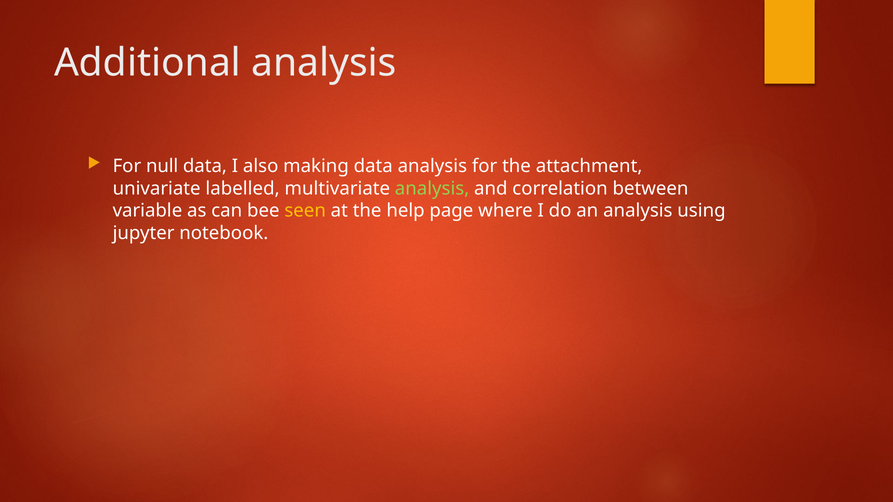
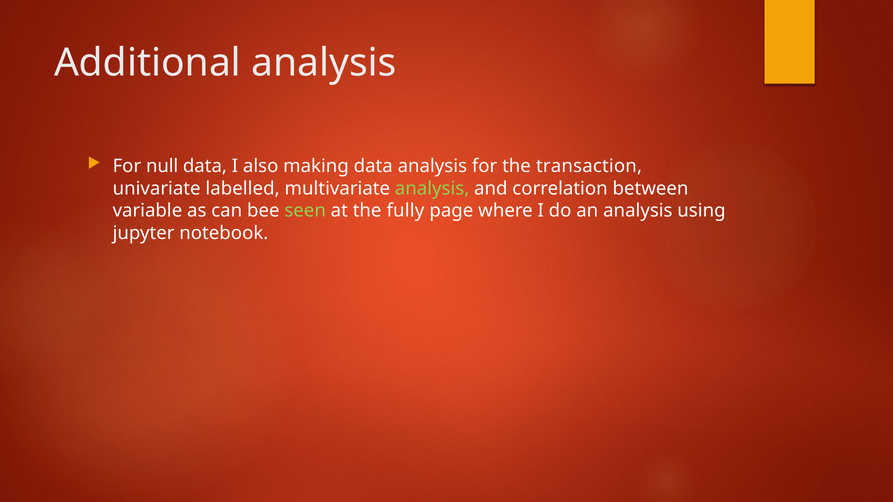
attachment: attachment -> transaction (589, 166)
seen colour: yellow -> light green (305, 211)
help: help -> fully (405, 211)
